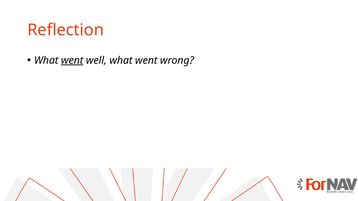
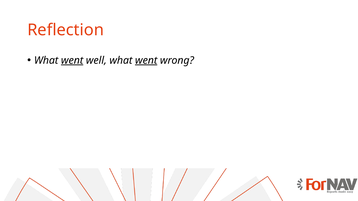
went underline: none -> present (146, 61)
